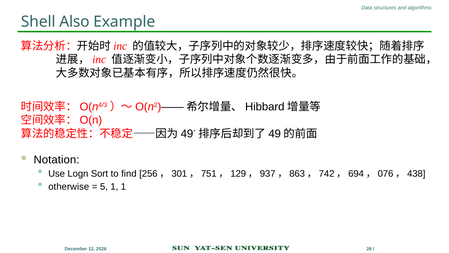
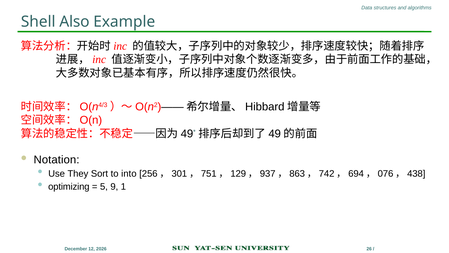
Logn: Logn -> They (78, 173)
find: find -> into (129, 173)
otherwise: otherwise -> optimizing (69, 187)
5 1: 1 -> 9 (114, 187)
